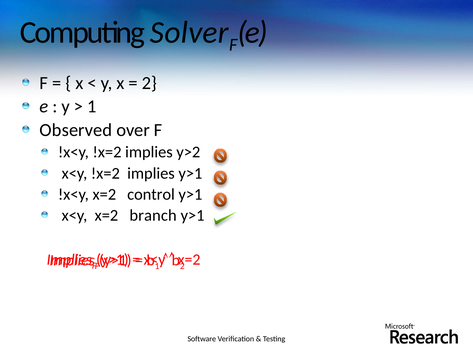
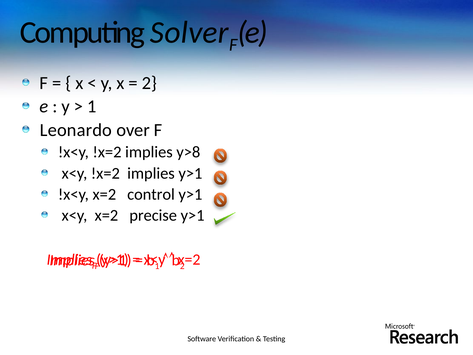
Observed: Observed -> Leonardo (76, 130)
y>2: y>2 -> y>8 (188, 152)
branch: branch -> precise (153, 215)
